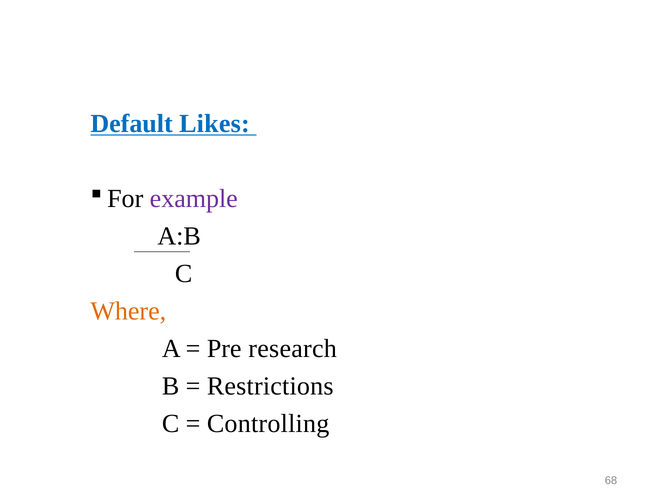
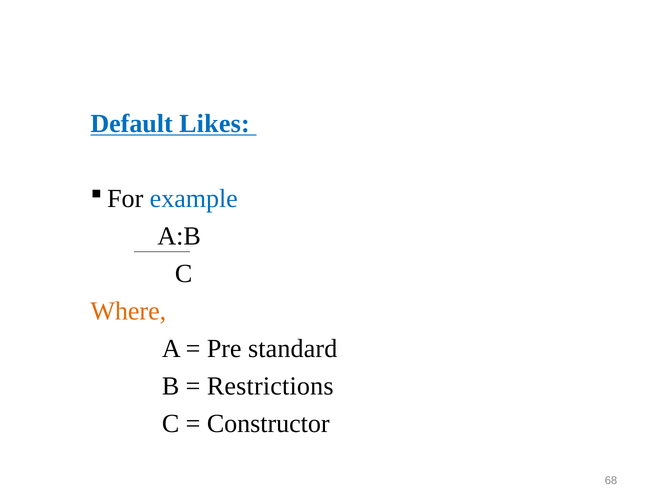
example colour: purple -> blue (194, 198)
research: research -> standard (293, 348)
Controlling: Controlling -> Constructor (268, 423)
